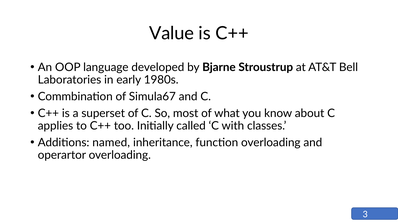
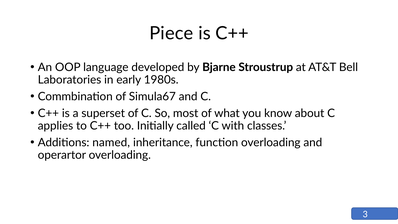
Value: Value -> Piece (171, 33)
